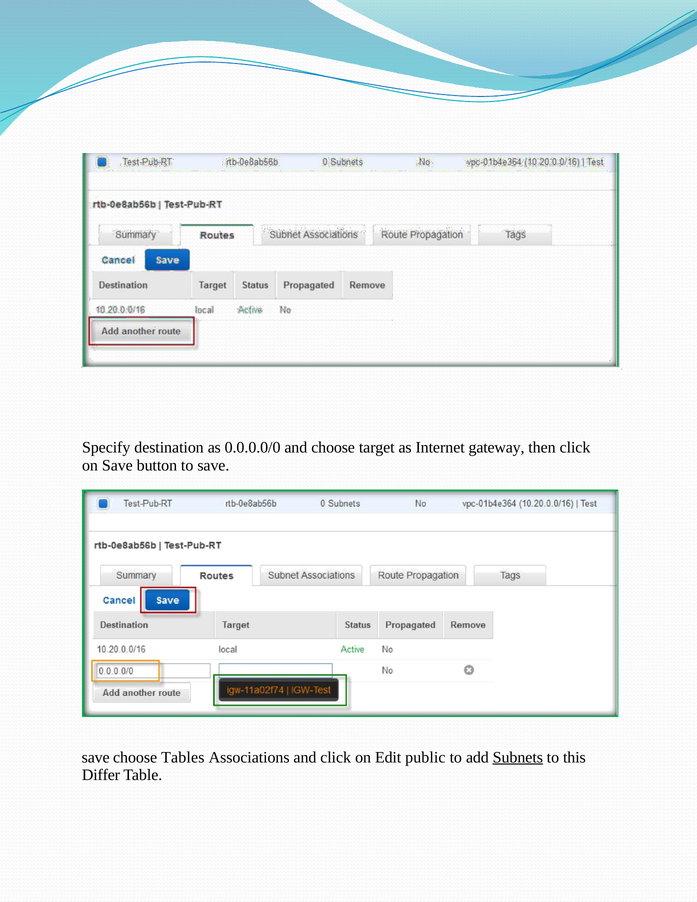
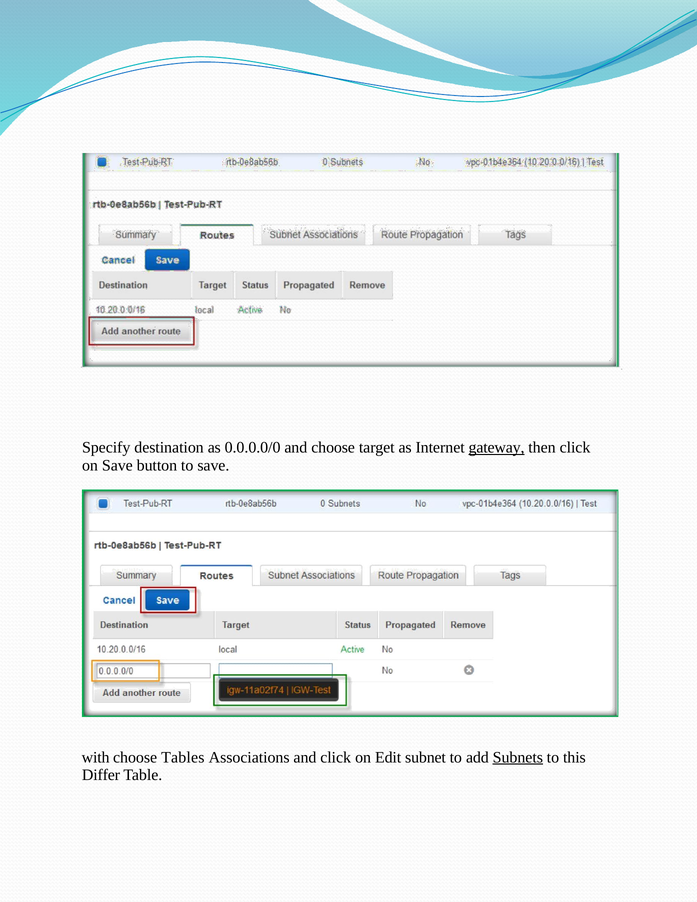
gateway underline: none -> present (497, 448)
save: save -> with (96, 757)
public: public -> subnet (425, 757)
